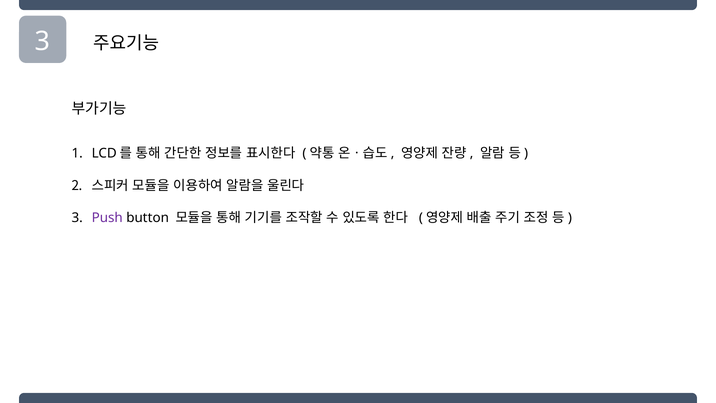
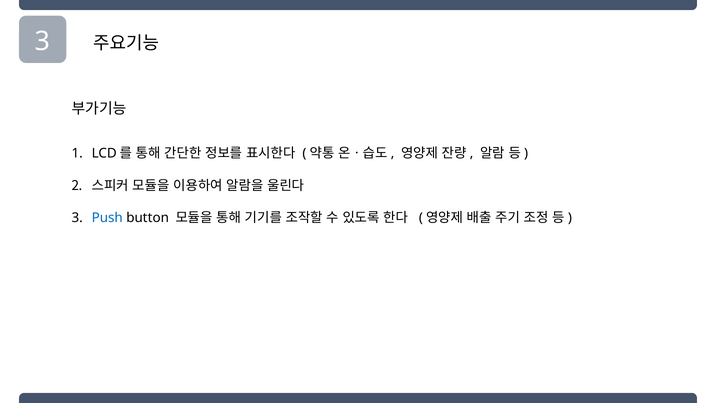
Push colour: purple -> blue (107, 218)
